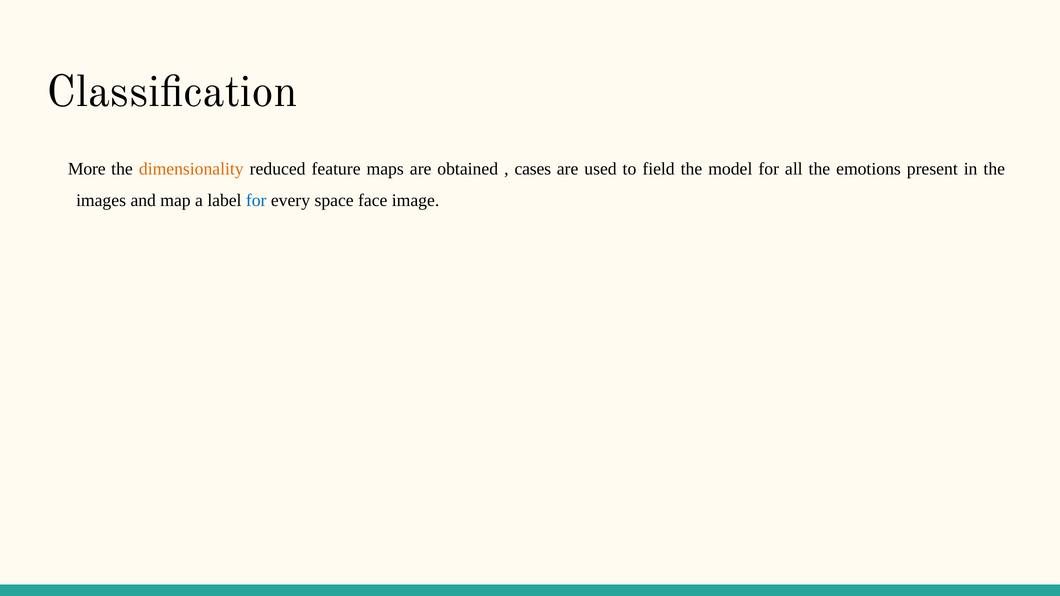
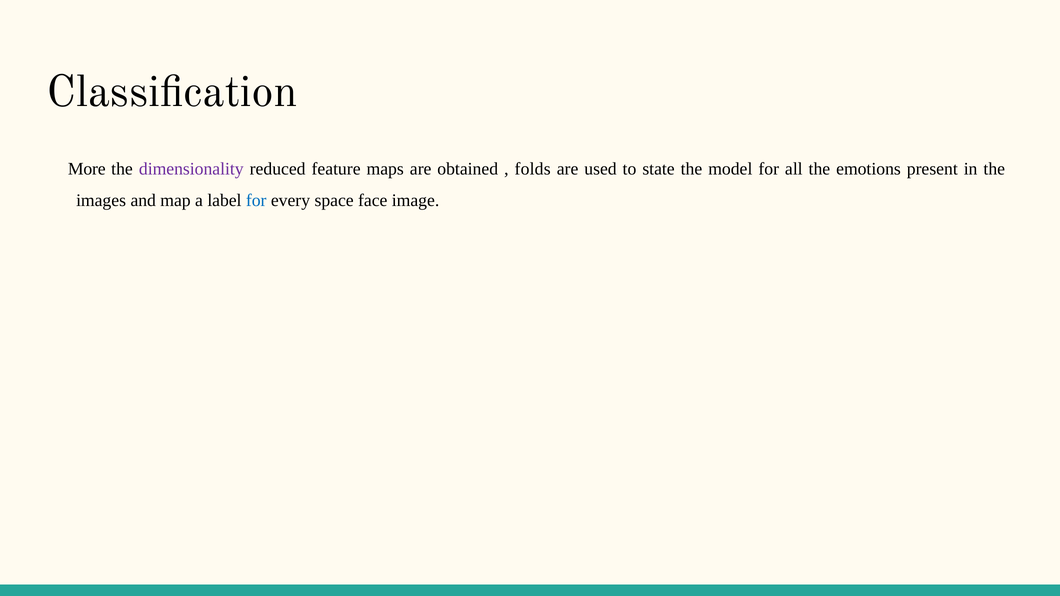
dimensionality colour: orange -> purple (191, 169)
cases: cases -> folds (533, 169)
field: field -> state (659, 169)
